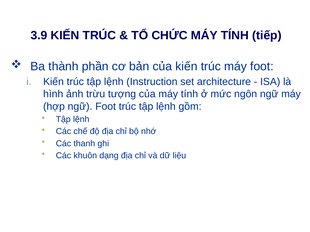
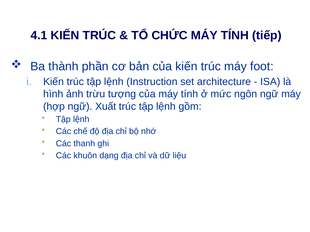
3.9: 3.9 -> 4.1 (39, 35)
ngữ Foot: Foot -> Xuất (106, 107)
